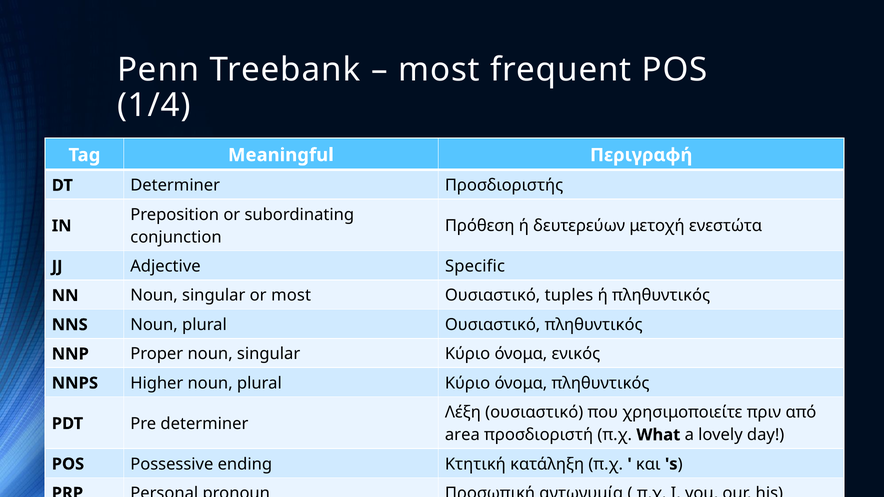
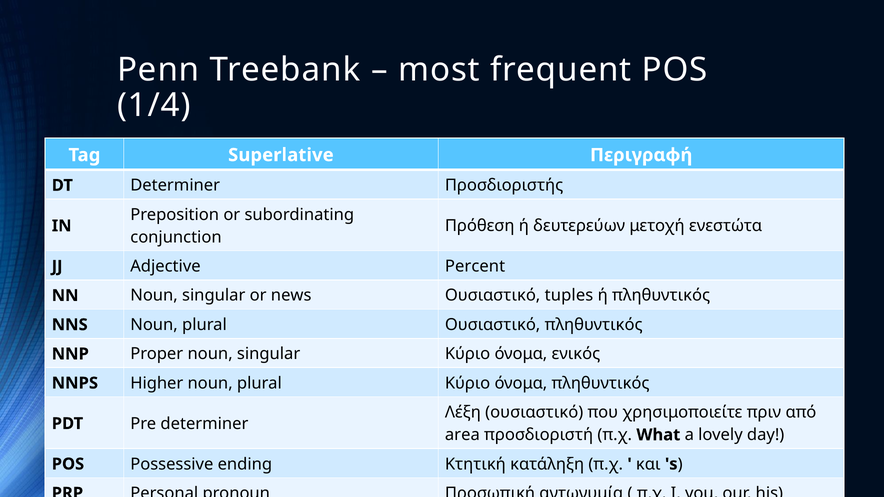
Meaningful: Meaningful -> Superlative (281, 155)
Specific: Specific -> Percent (475, 267)
or most: most -> news (291, 296)
